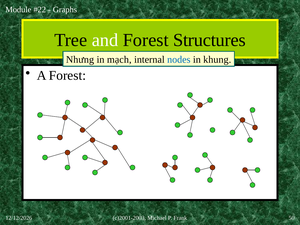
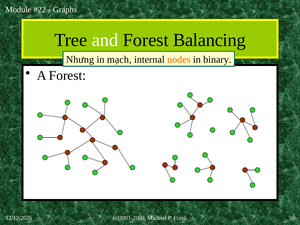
Structures: Structures -> Balancing (209, 40)
nodes colour: blue -> orange (179, 60)
khung: khung -> binary (217, 60)
